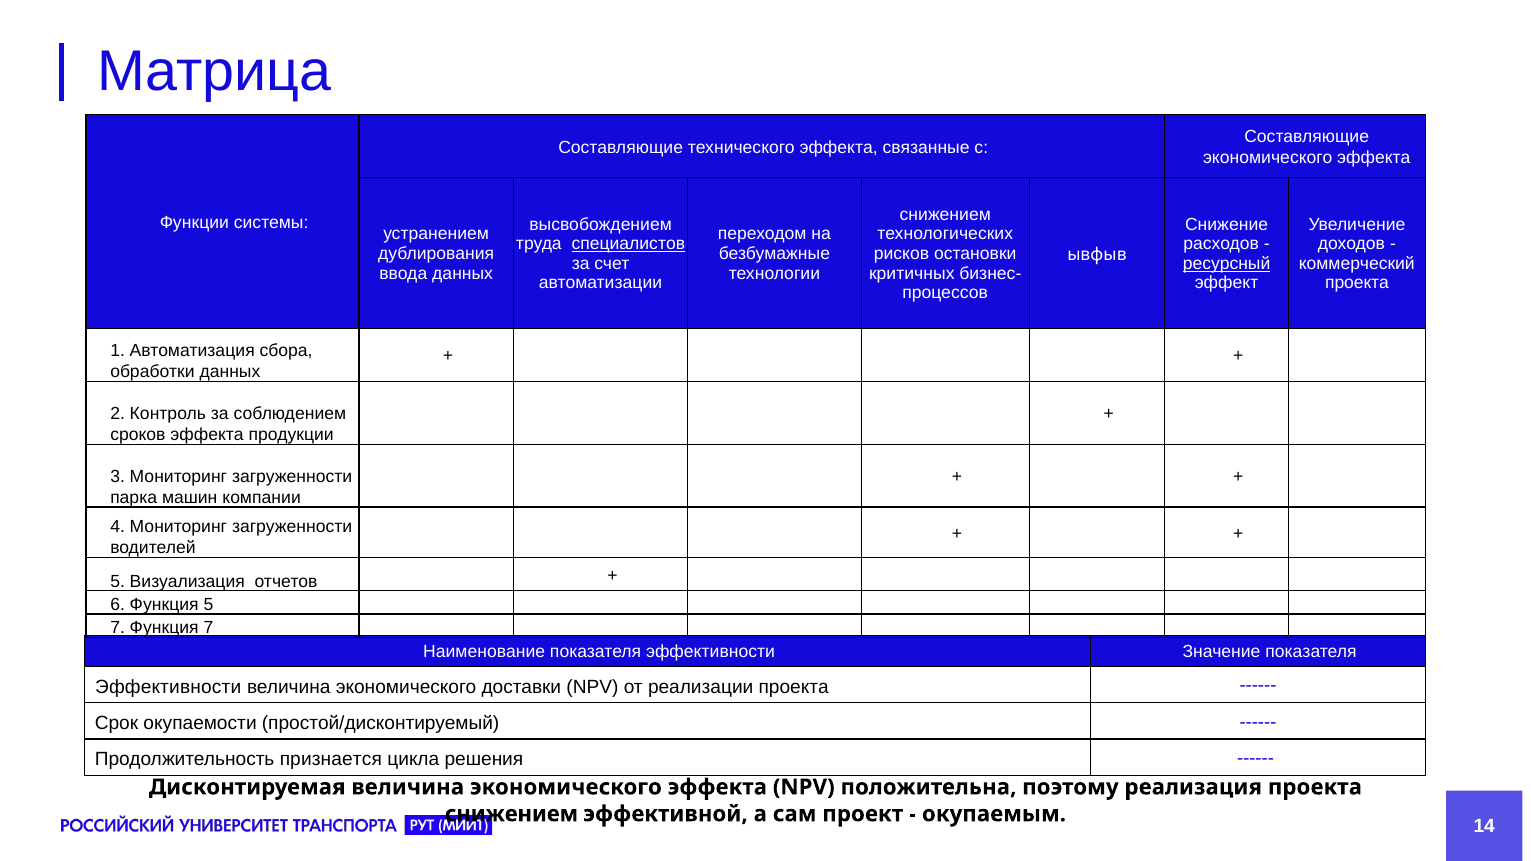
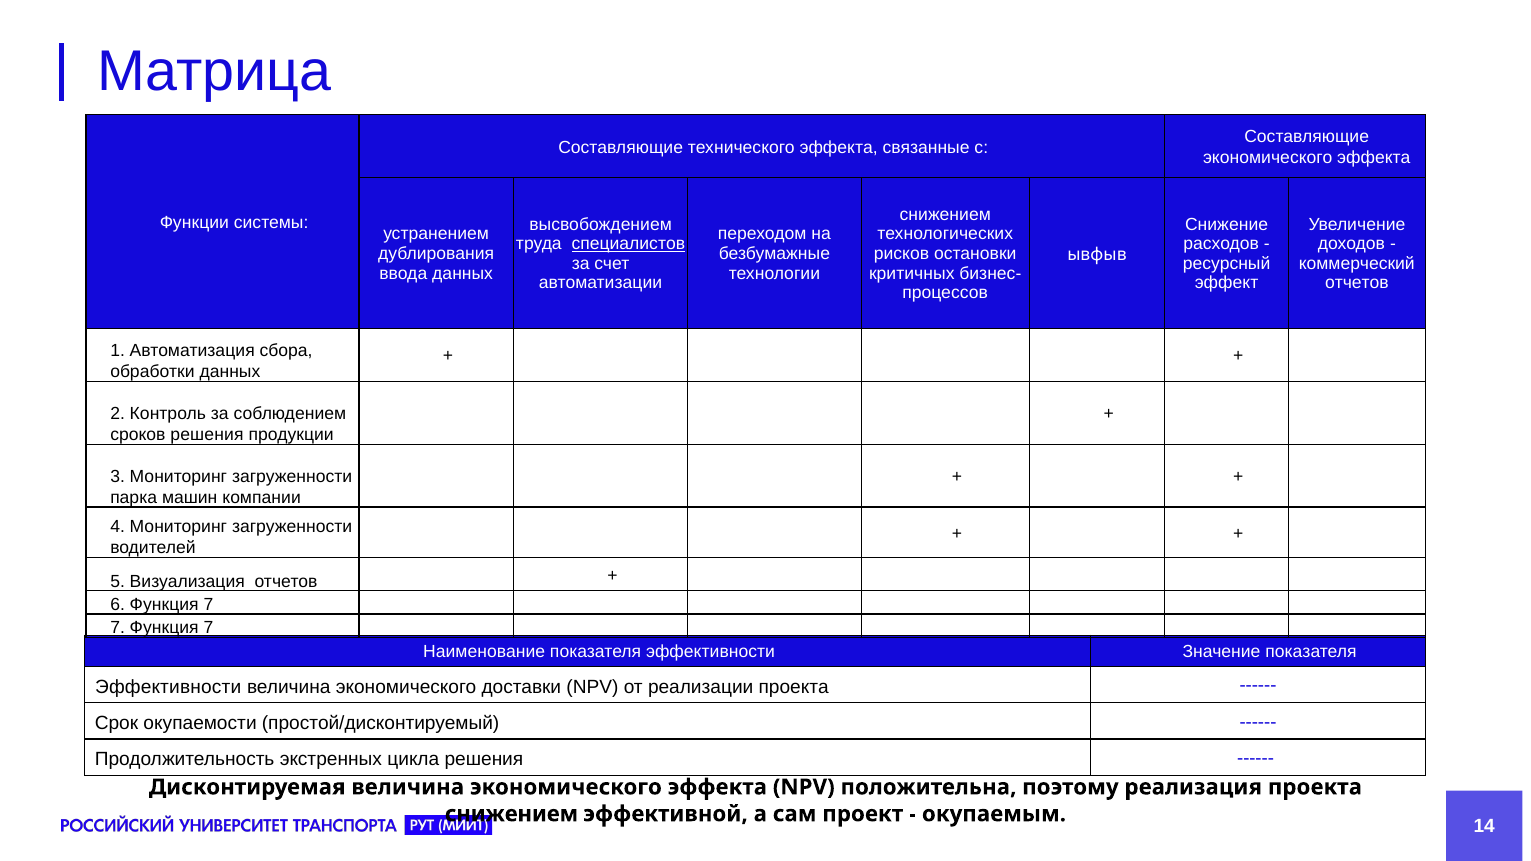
ресурсный underline: present -> none (1227, 264)
проекта: проекта -> отчетов (1357, 283)
сроков эффекта: эффекта -> решения (207, 435)
6 Функция 5: 5 -> 7 (208, 605)
признается: признается -> экстренных (331, 760)
